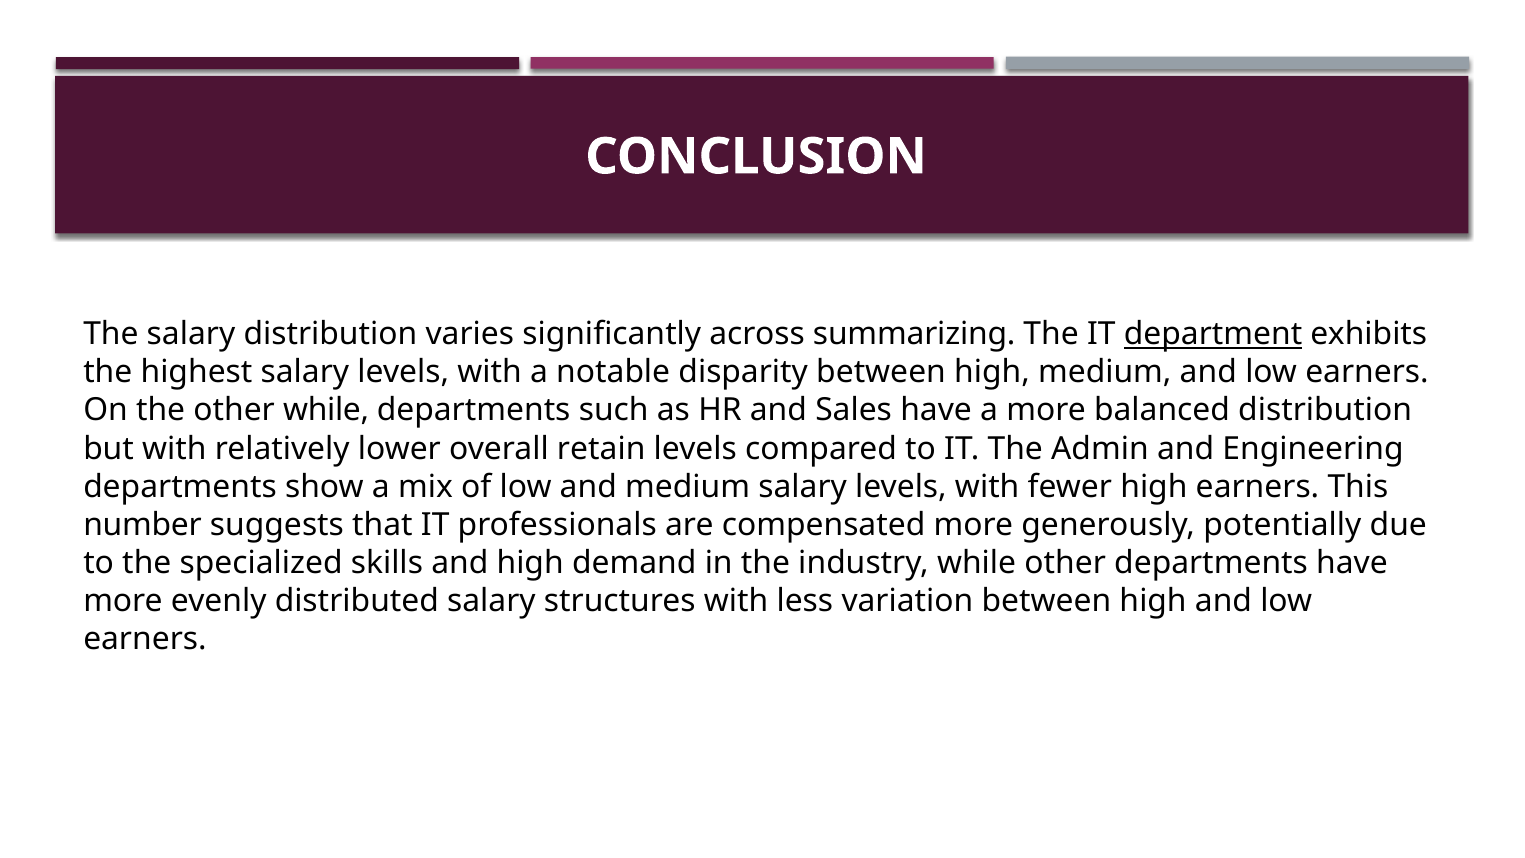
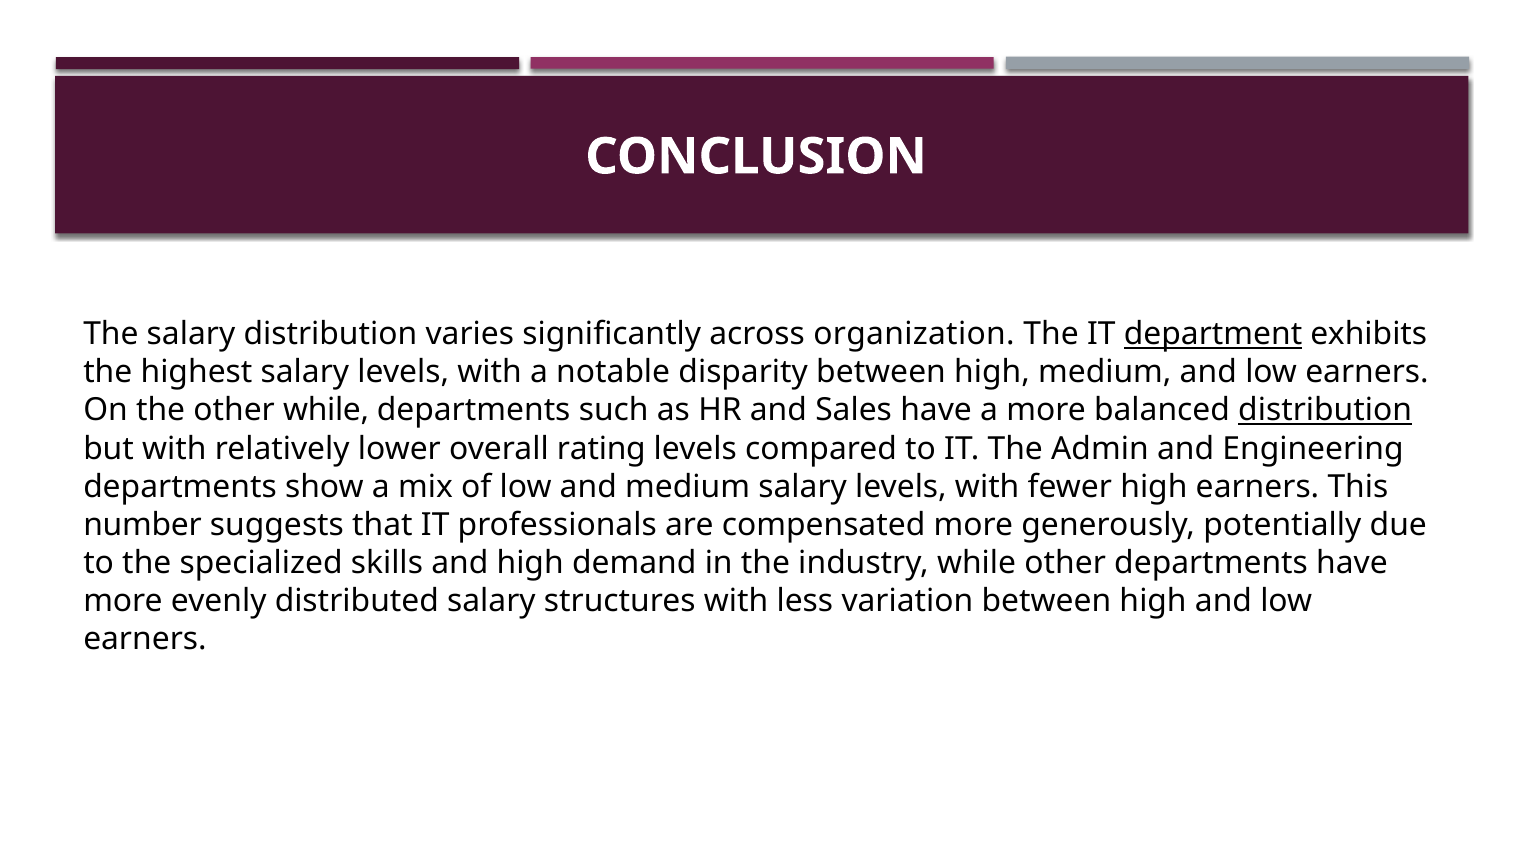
summarizing: summarizing -> organization (914, 334)
distribution underline: none -> present (1325, 410)
retain: retain -> rating (601, 448)
